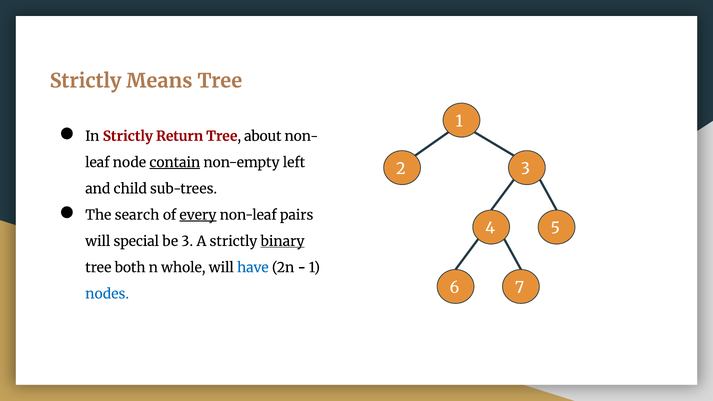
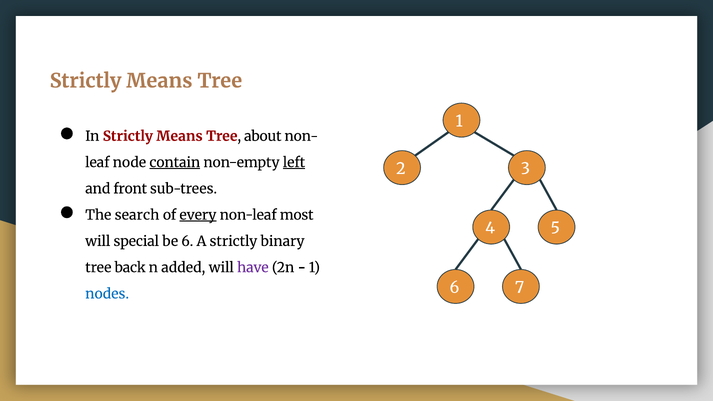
In Strictly Return: Return -> Means (179, 136)
left underline: none -> present (294, 163)
child: child -> front (130, 189)
pairs: pairs -> most (297, 215)
be 3: 3 -> 6 (187, 241)
binary underline: present -> none (283, 241)
both: both -> back (130, 268)
whole: whole -> added (183, 268)
have colour: blue -> purple (253, 268)
